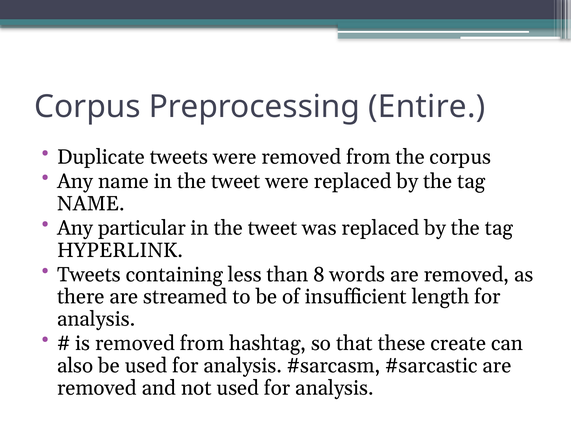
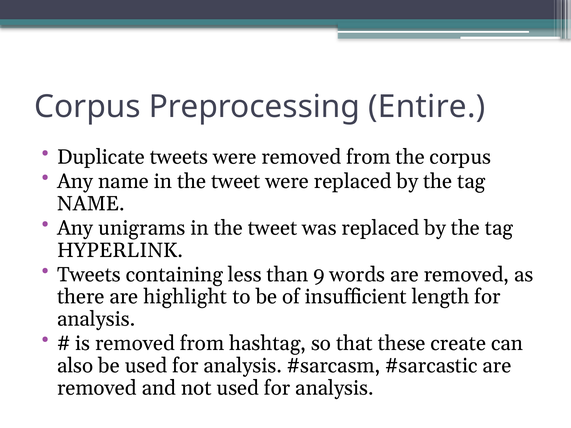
particular: particular -> unigrams (142, 228)
8: 8 -> 9 (319, 275)
streamed: streamed -> highlight (185, 297)
